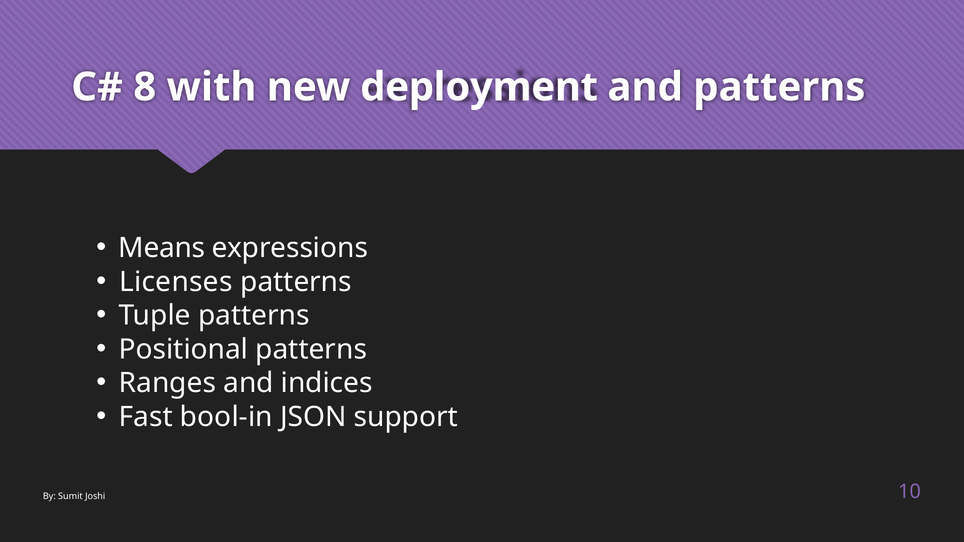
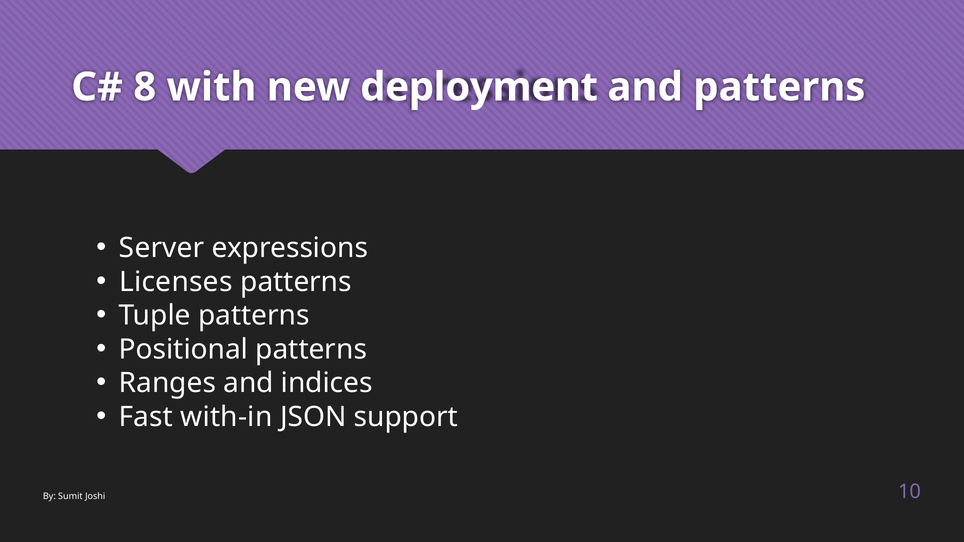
Means: Means -> Server (162, 248)
bool-in: bool-in -> with-in (226, 417)
